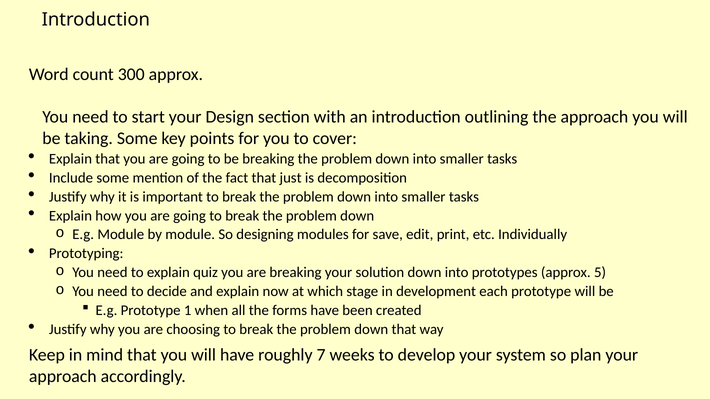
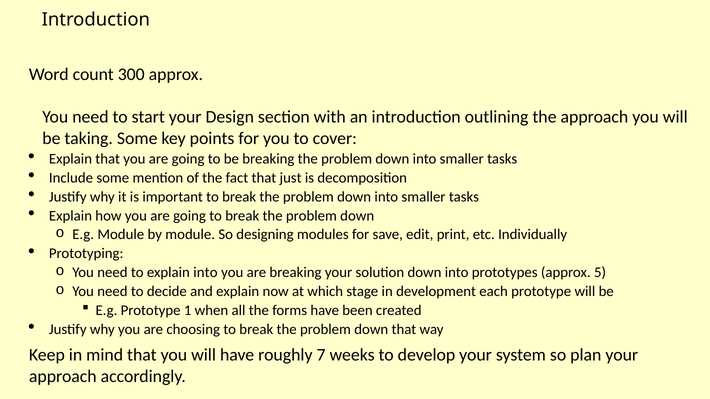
explain quiz: quiz -> into (205, 273)
